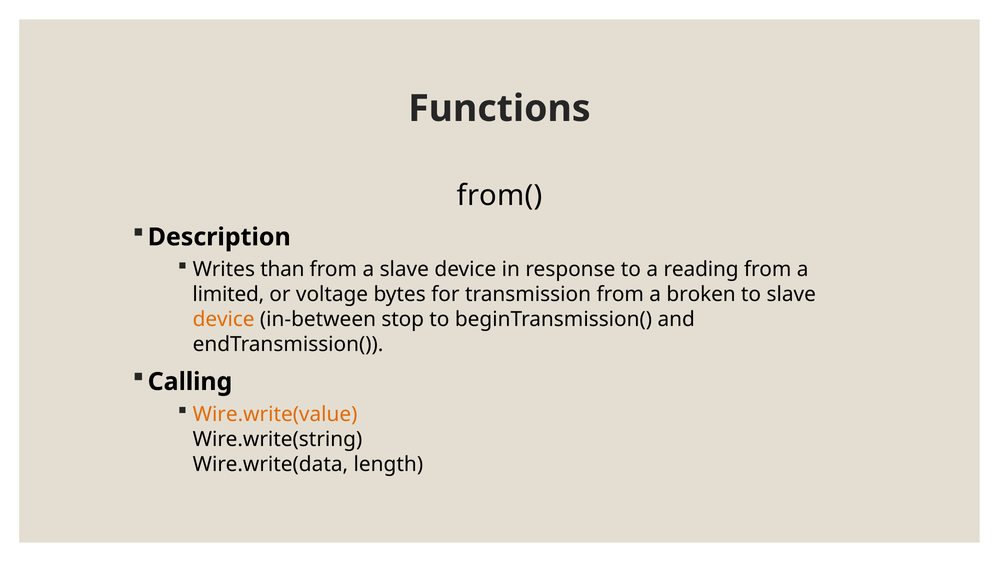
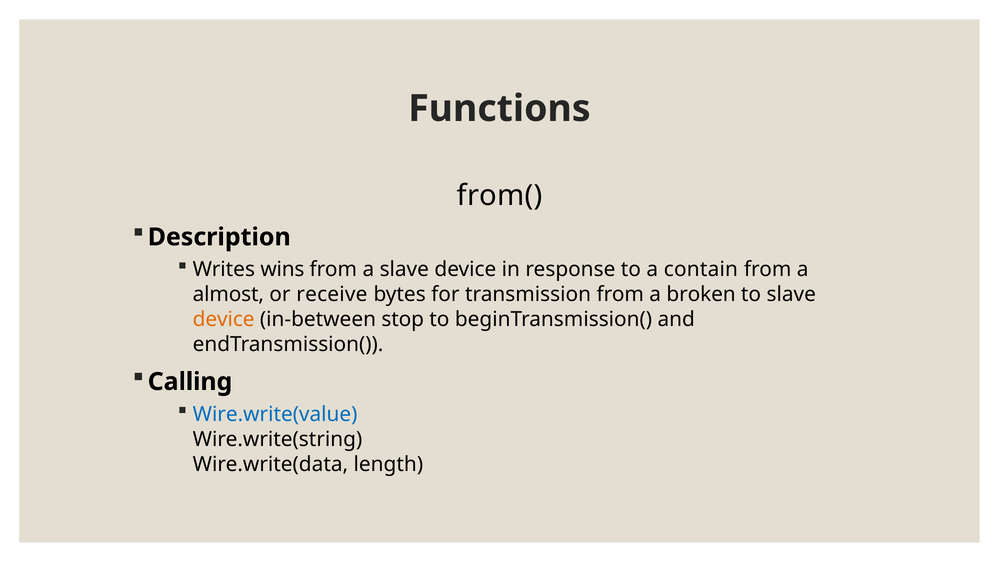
than: than -> wins (282, 269)
reading: reading -> contain (701, 269)
limited: limited -> almost (228, 295)
voltage: voltage -> receive (332, 295)
Wire.write(value colour: orange -> blue (275, 414)
